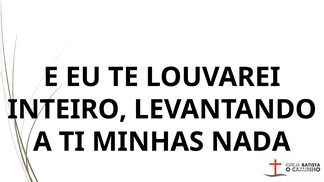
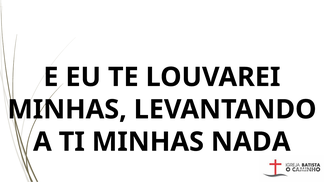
INTEIRO: INTEIRO -> MINHAS (67, 110)
